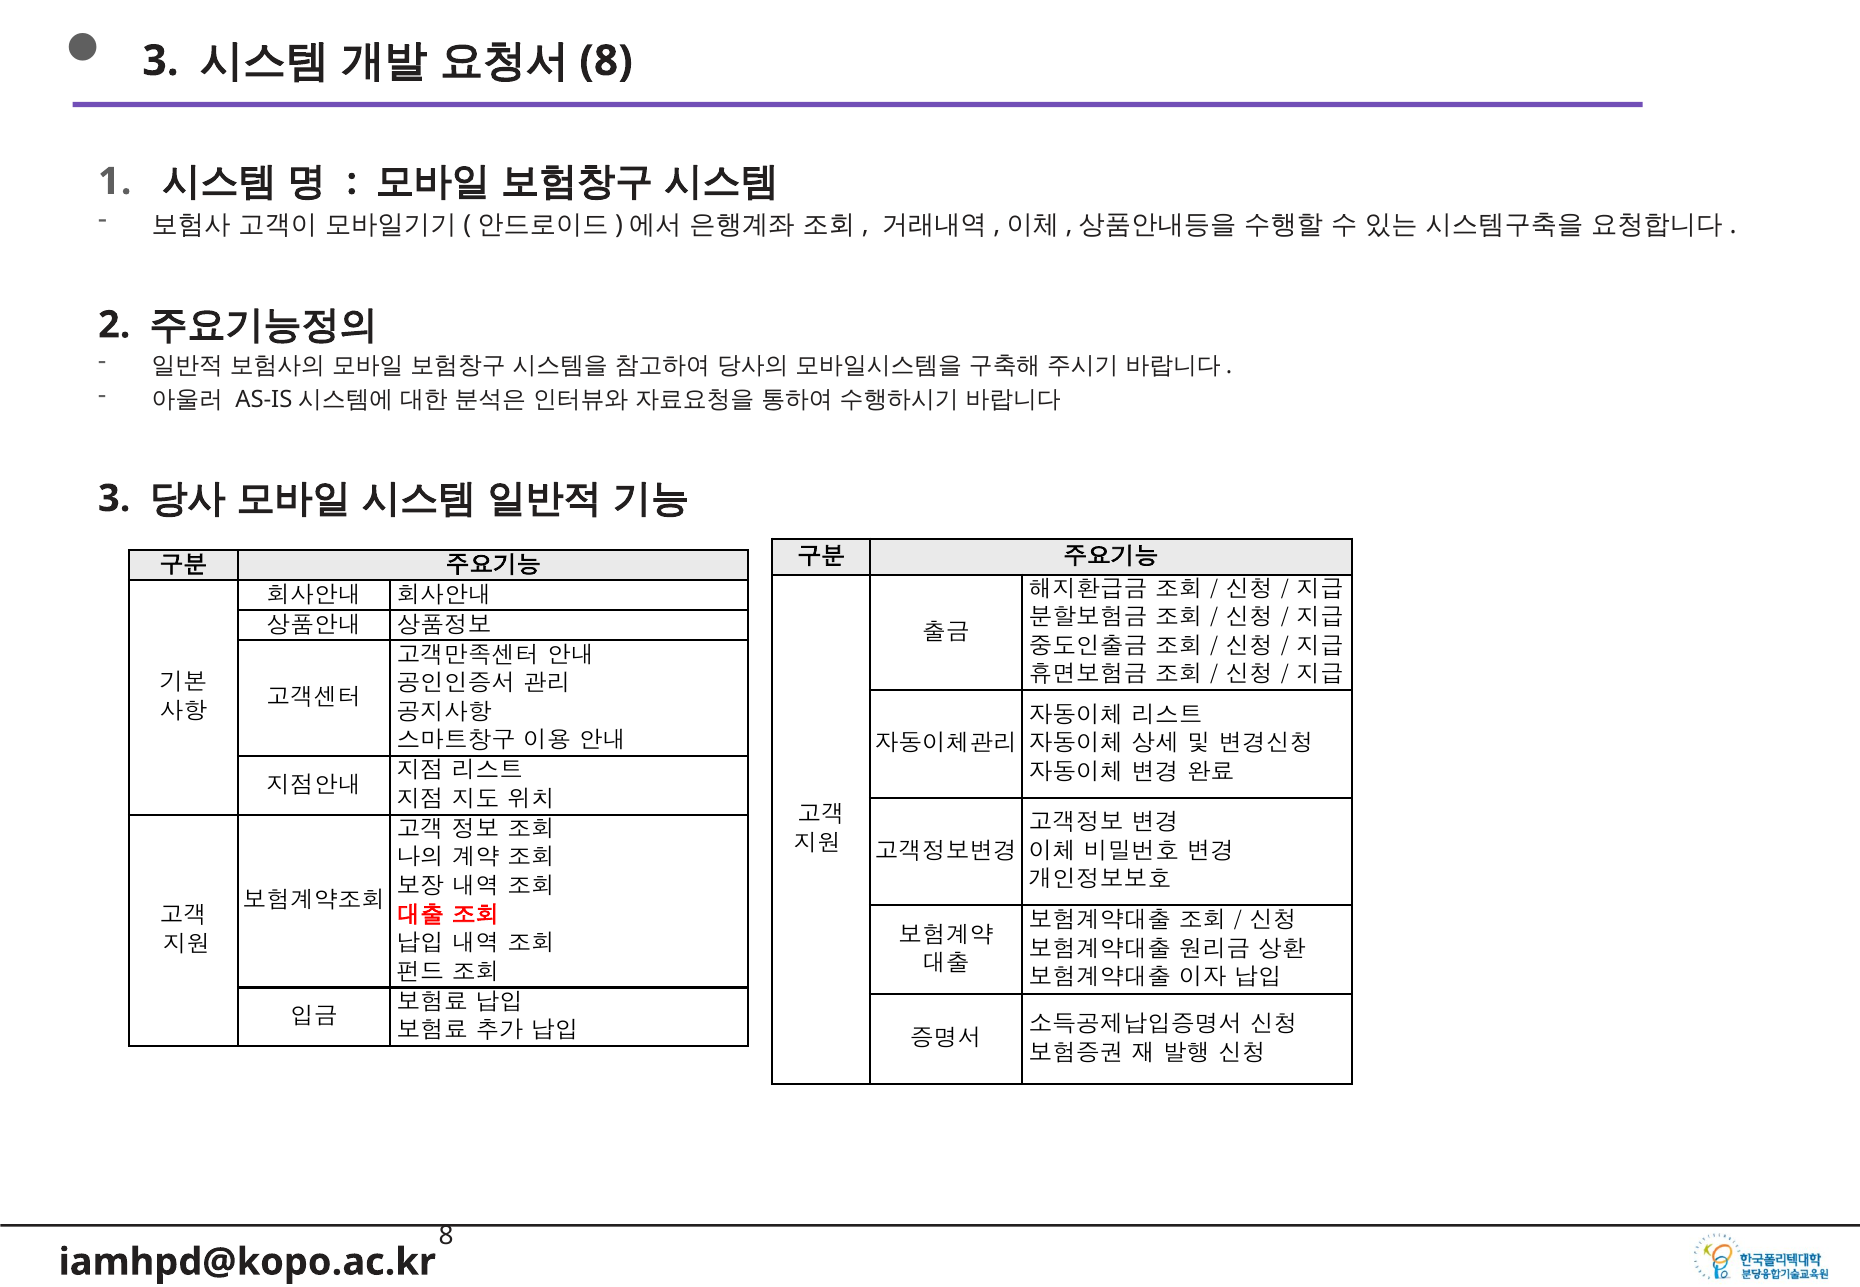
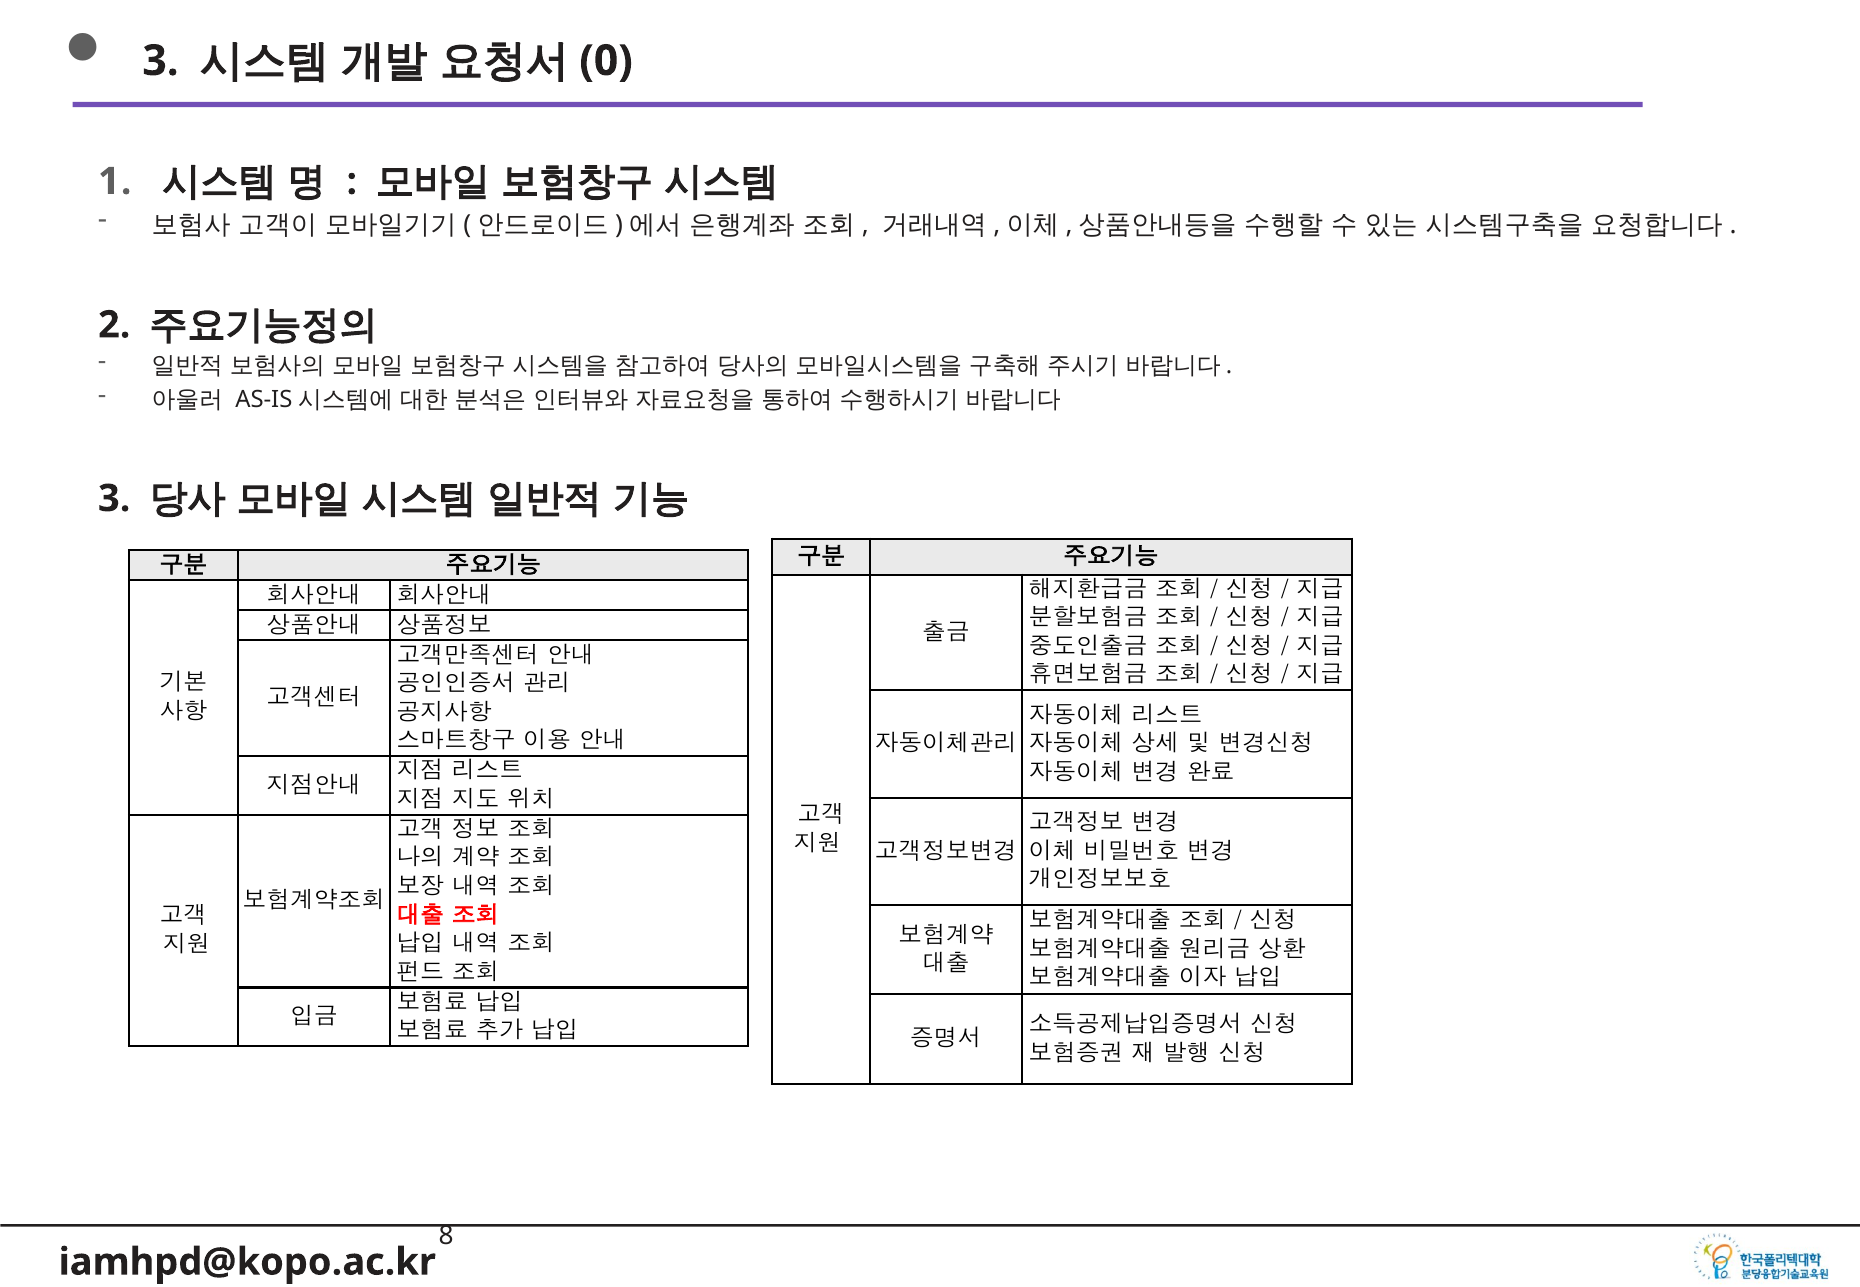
8: 8 -> 0 (606, 61)
